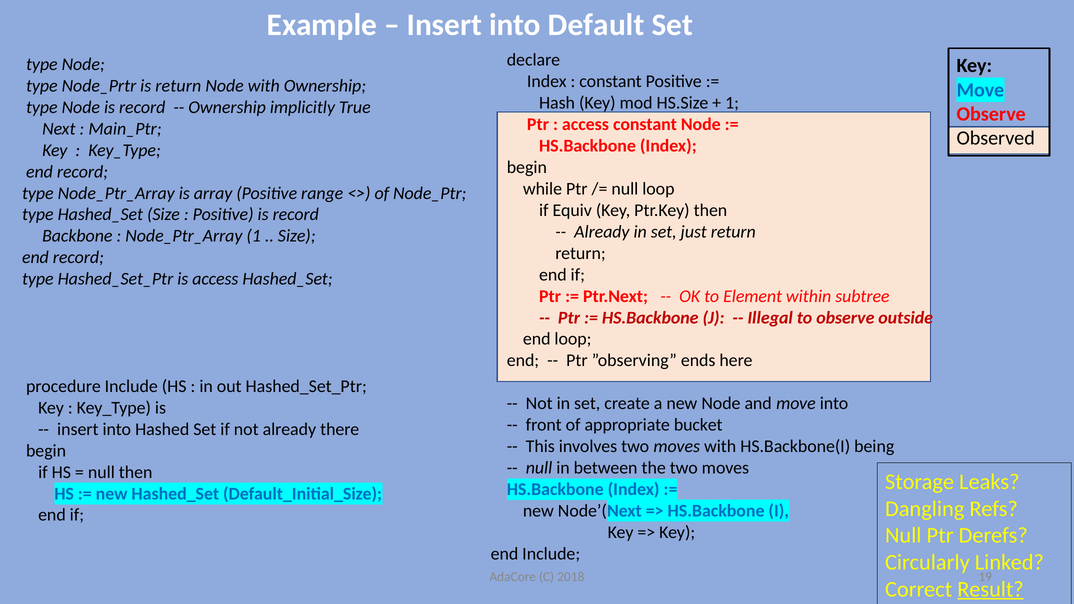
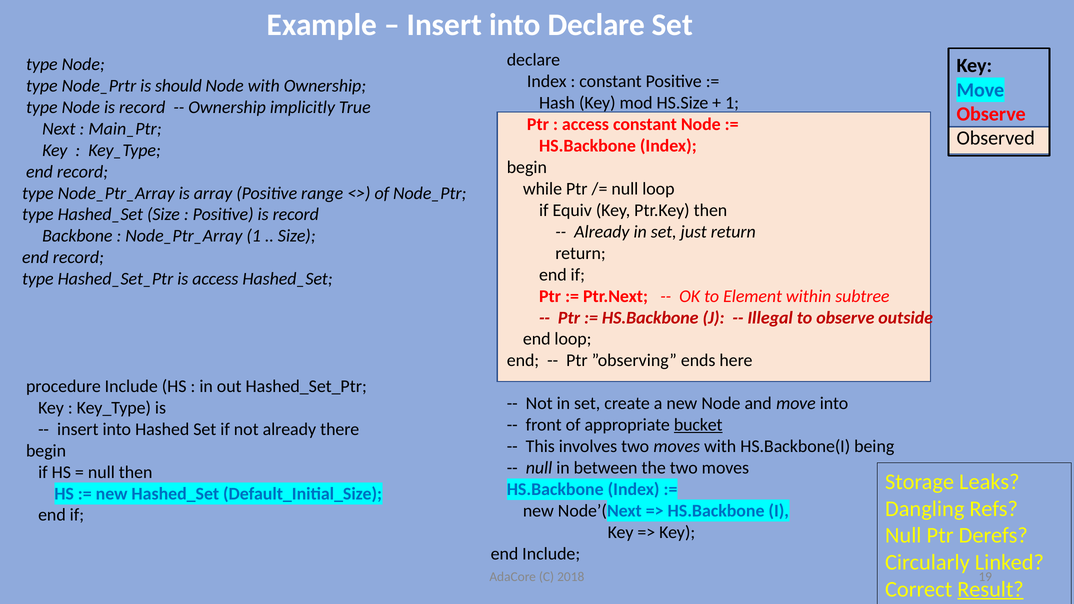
into Default: Default -> Declare (596, 25)
is return: return -> should (178, 86)
bucket underline: none -> present (698, 425)
